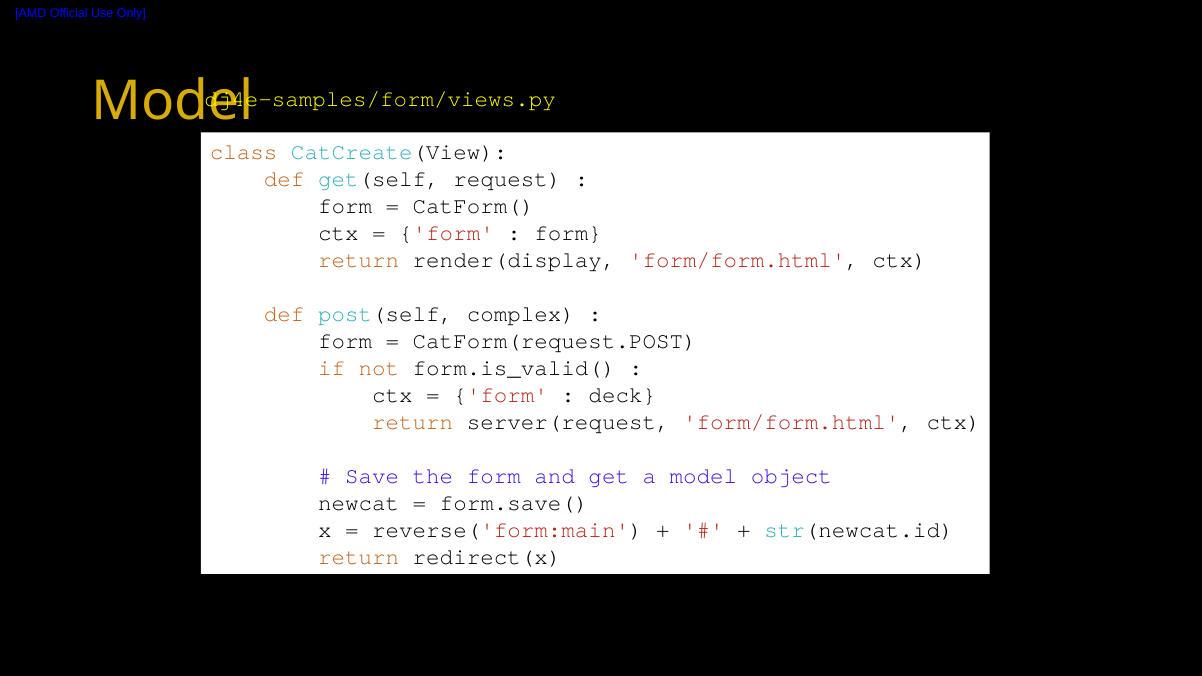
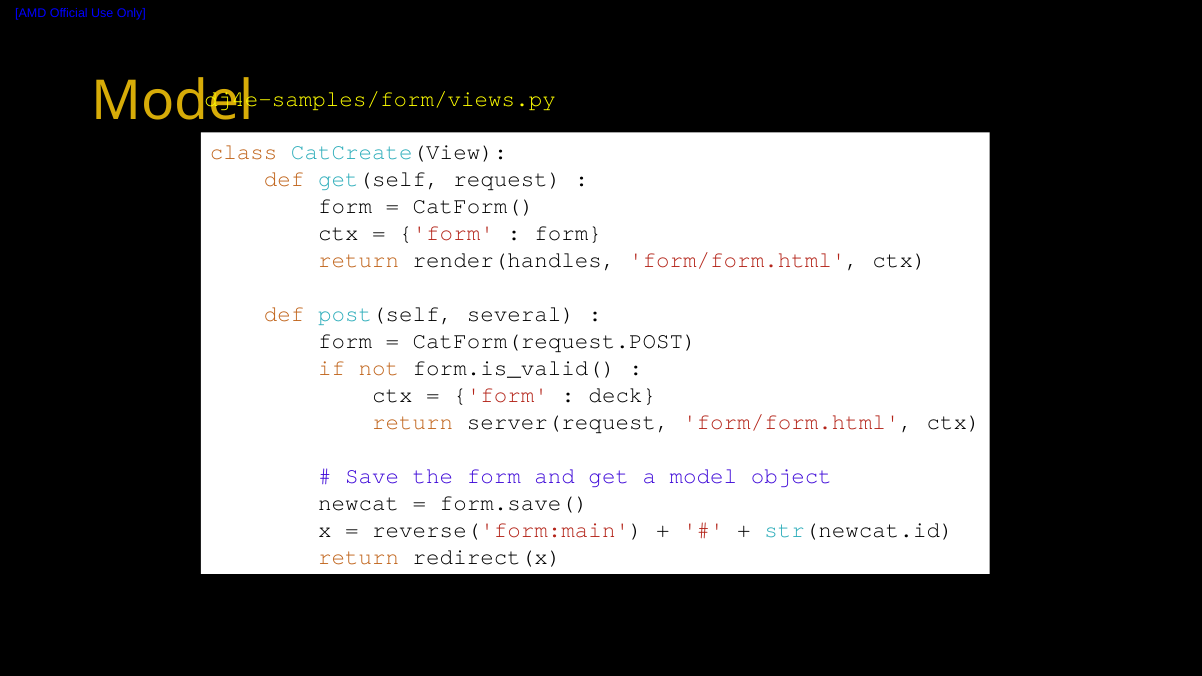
render(display: render(display -> render(handles (514, 260)
complex: complex -> several (521, 314)
